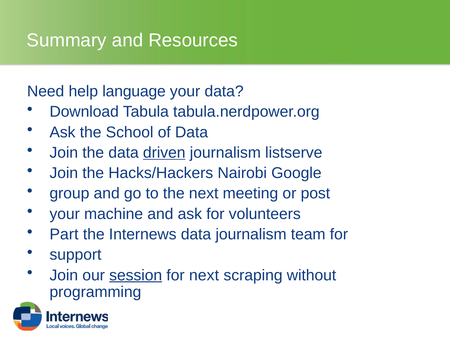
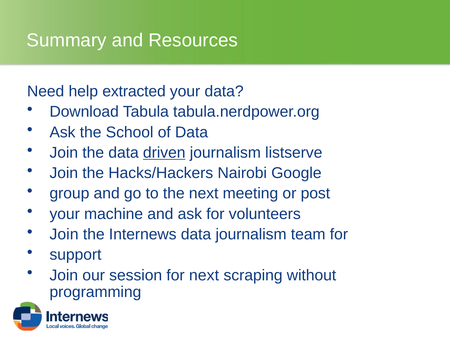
language: language -> extracted (134, 91)
Part: Part -> Join (64, 235)
session underline: present -> none (136, 276)
